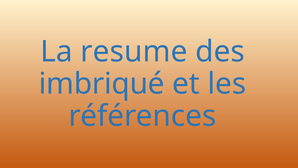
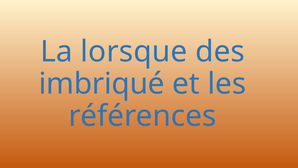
resume: resume -> lorsque (134, 51)
